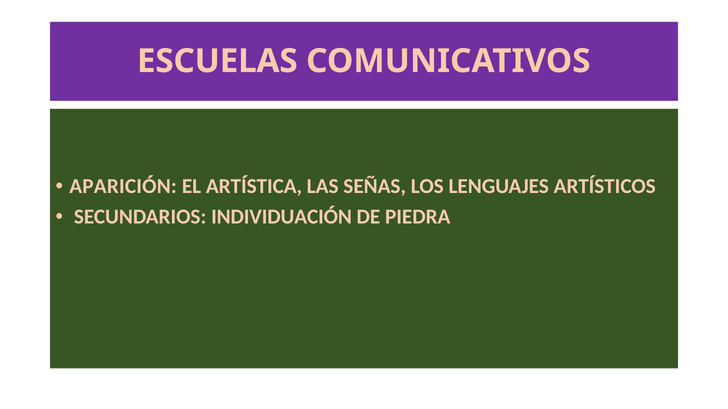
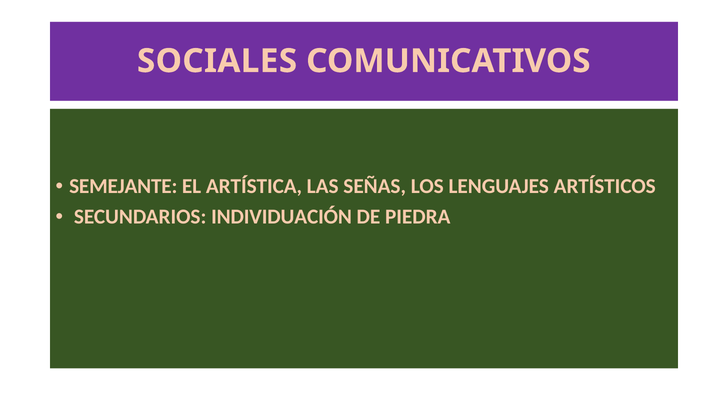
ESCUELAS: ESCUELAS -> SOCIALES (217, 61)
APARICIÓN: APARICIÓN -> SEMEJANTE (123, 187)
